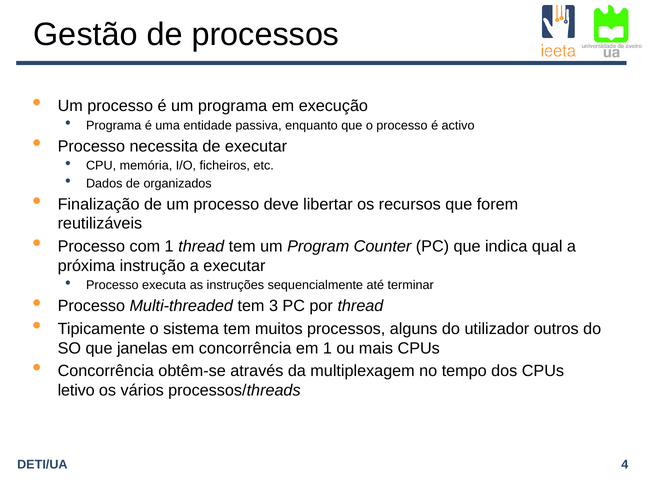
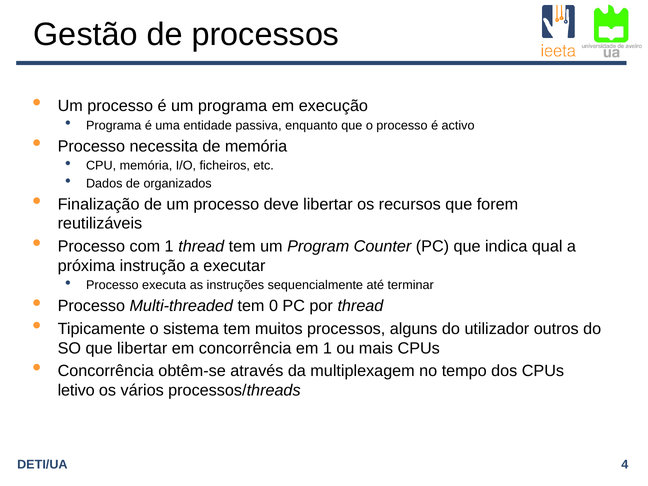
de executar: executar -> memória (256, 146)
3: 3 -> 0 (274, 306)
que janelas: janelas -> libertar (142, 348)
